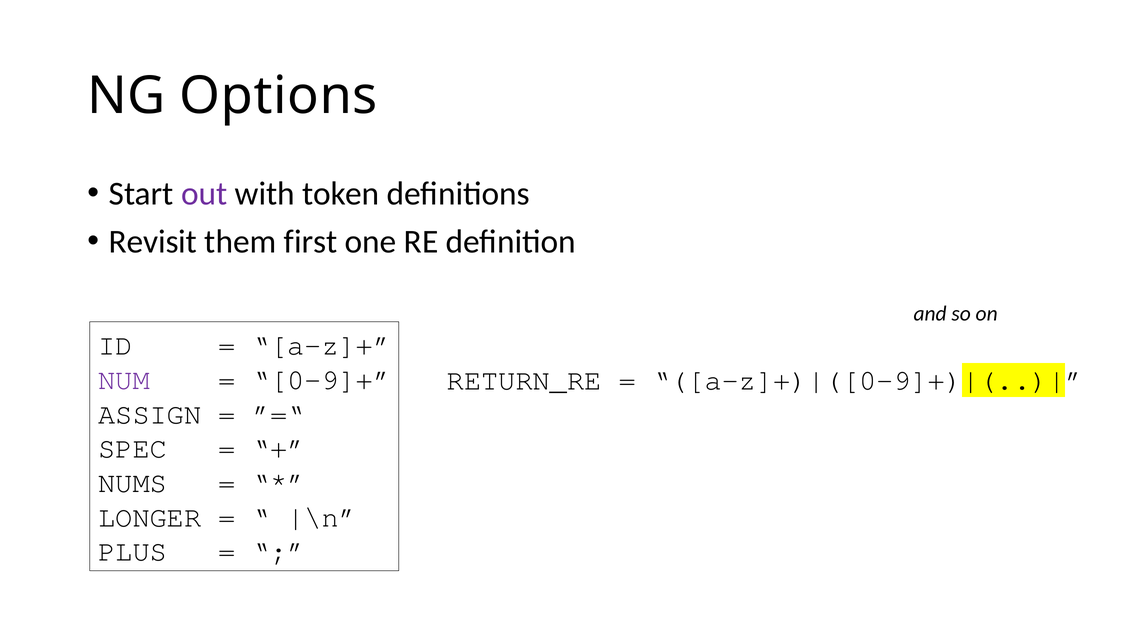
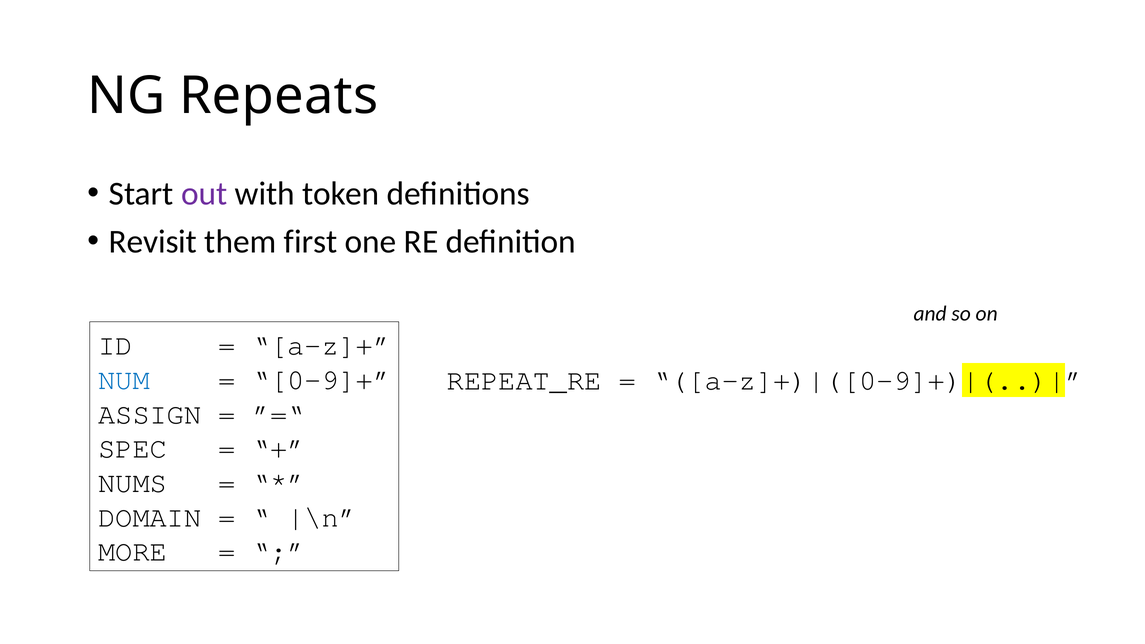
Options: Options -> Repeats (279, 96)
NUM colour: purple -> blue (124, 380)
RETURN_RE: RETURN_RE -> REPEAT_RE (524, 381)
LONGER: LONGER -> DOMAIN (150, 517)
PLUS: PLUS -> MORE (133, 552)
